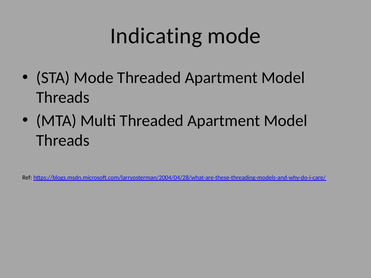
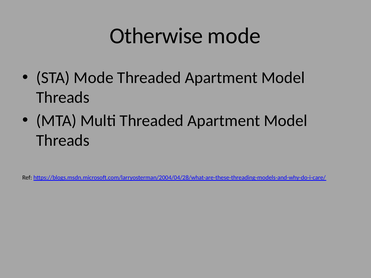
Indicating: Indicating -> Otherwise (156, 36)
